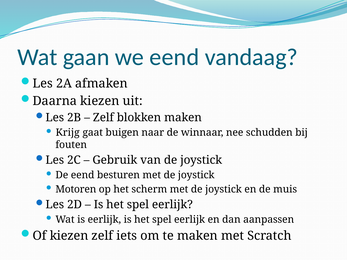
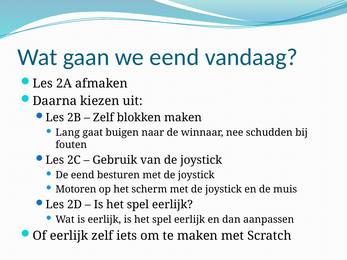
Krijg: Krijg -> Lang (68, 133)
Of kiezen: kiezen -> eerlijk (69, 236)
